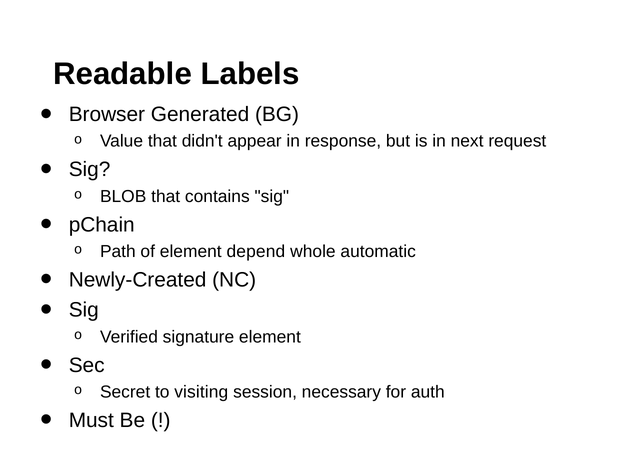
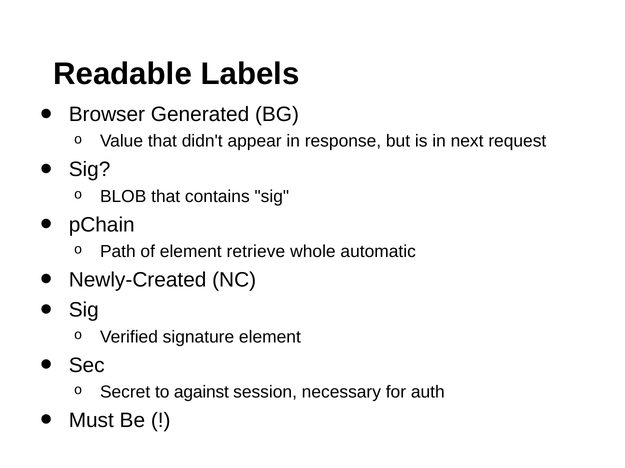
depend: depend -> retrieve (256, 252)
visiting: visiting -> against (201, 393)
